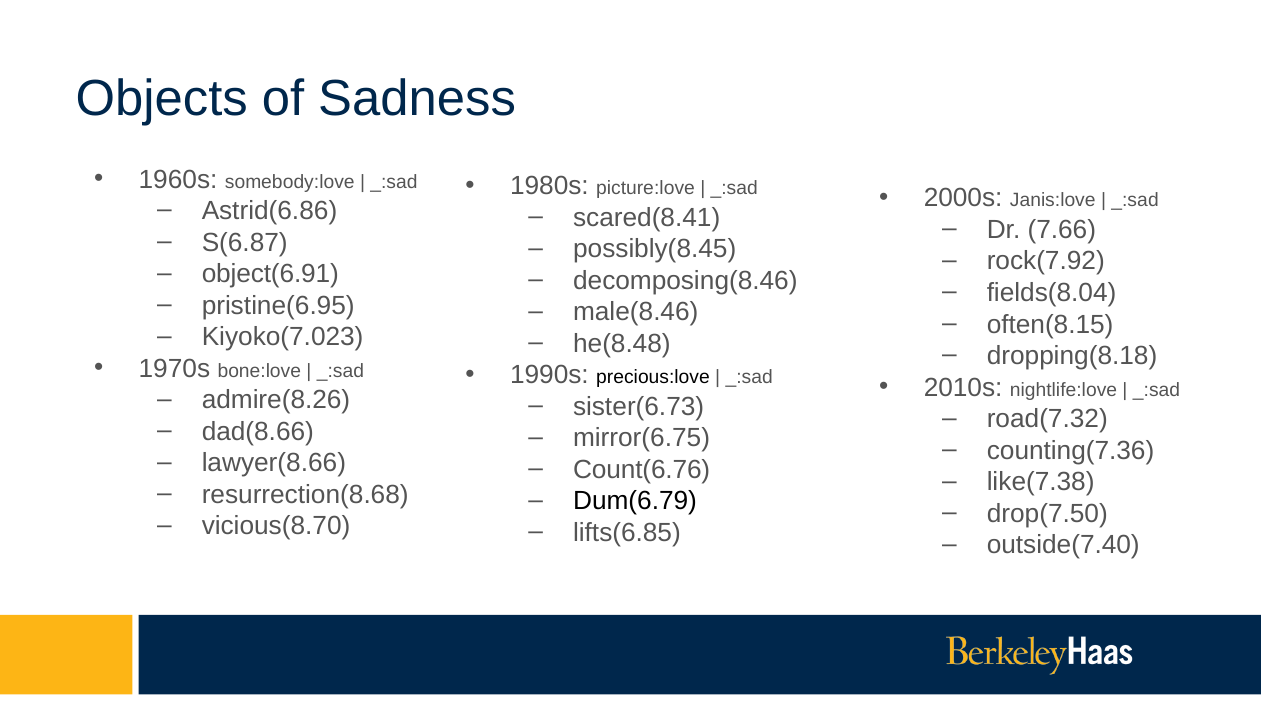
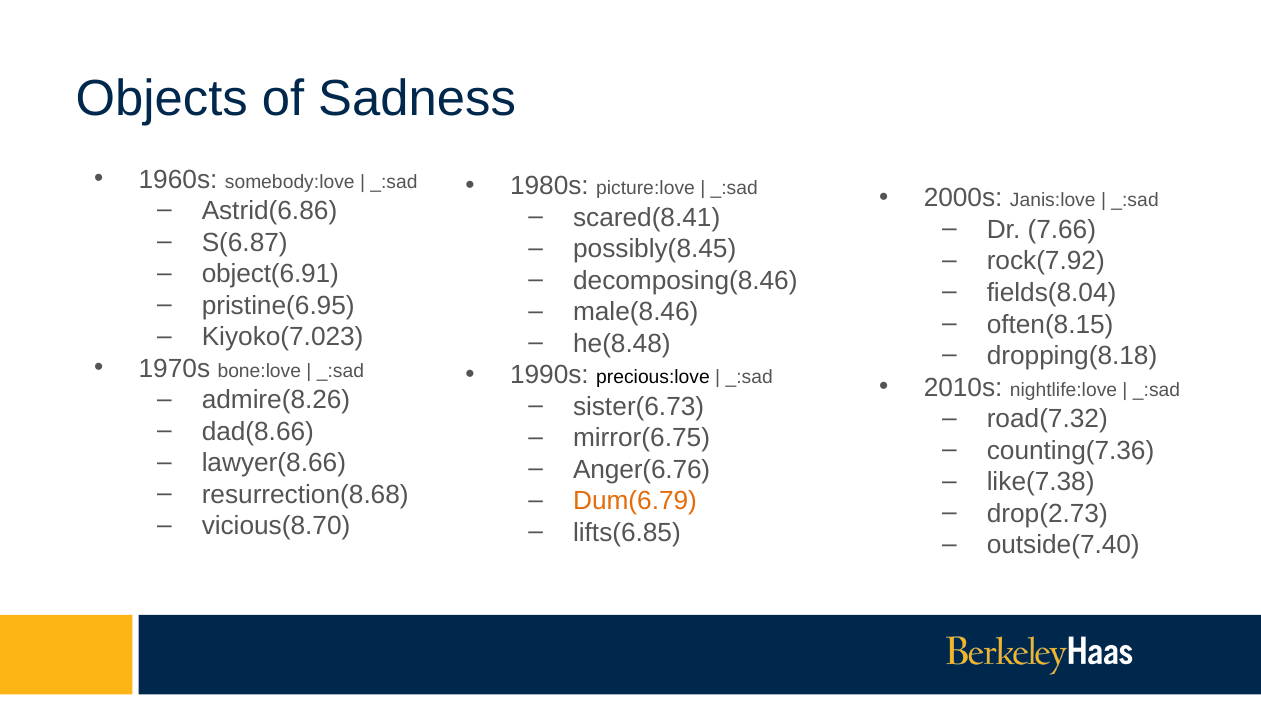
Count(6.76: Count(6.76 -> Anger(6.76 (642, 470)
Dum(6.79 colour: black -> orange (635, 501)
drop(7.50: drop(7.50 -> drop(2.73 (1047, 514)
